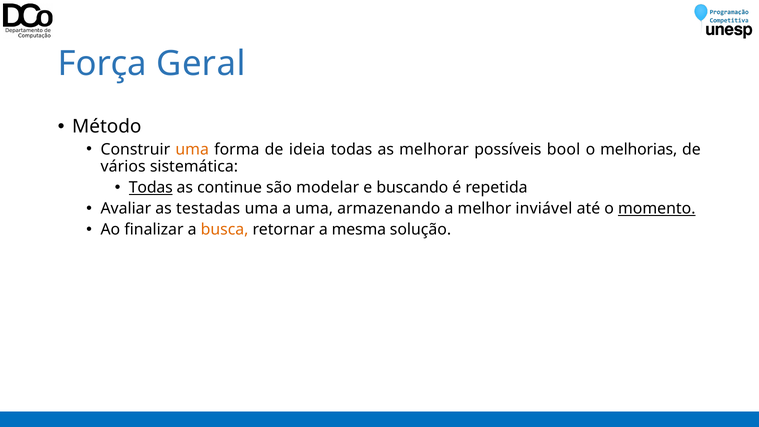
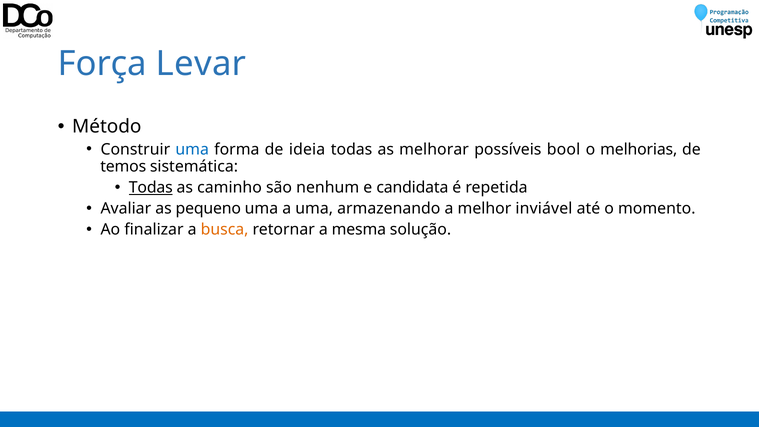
Geral: Geral -> Levar (201, 64)
uma colour: orange -> blue (192, 149)
vários: vários -> temos (123, 166)
continue: continue -> caminho (230, 187)
modelar: modelar -> nenhum (328, 187)
buscando: buscando -> candidata (412, 187)
testadas: testadas -> pequeno (208, 208)
momento underline: present -> none (657, 208)
